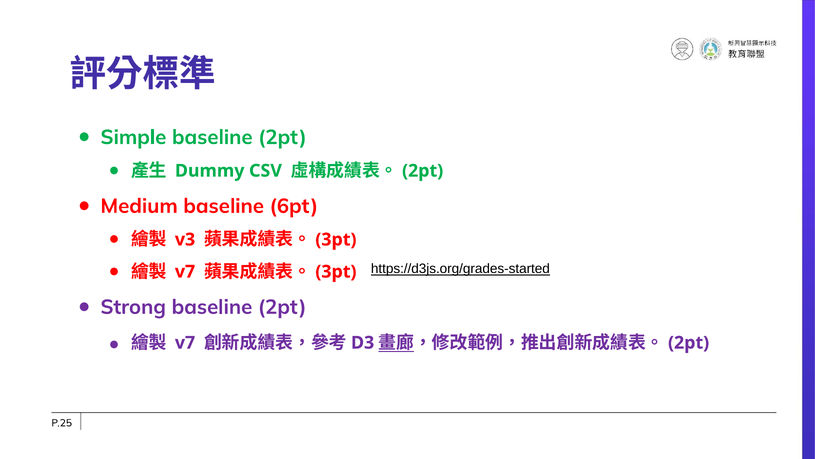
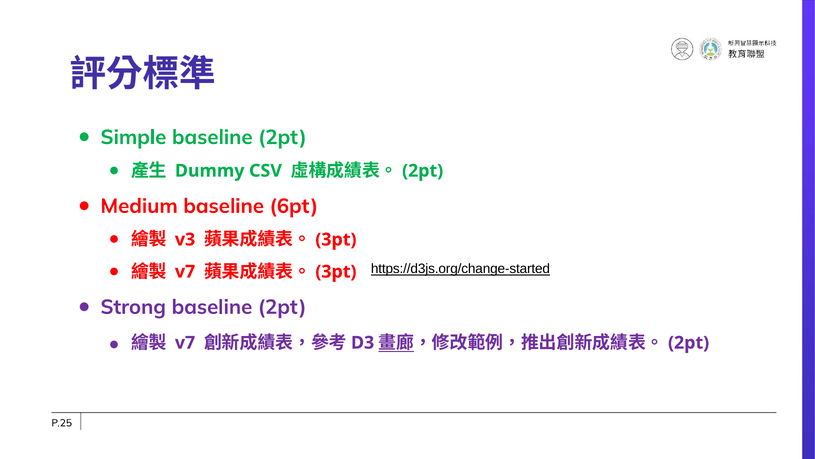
https://d3js.org/grades-started: https://d3js.org/grades-started -> https://d3js.org/change-started (460, 269)
